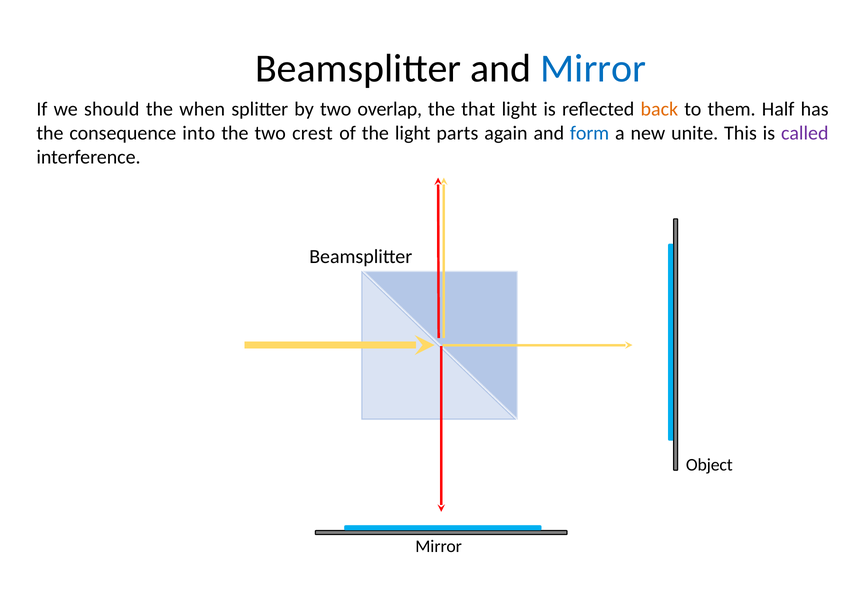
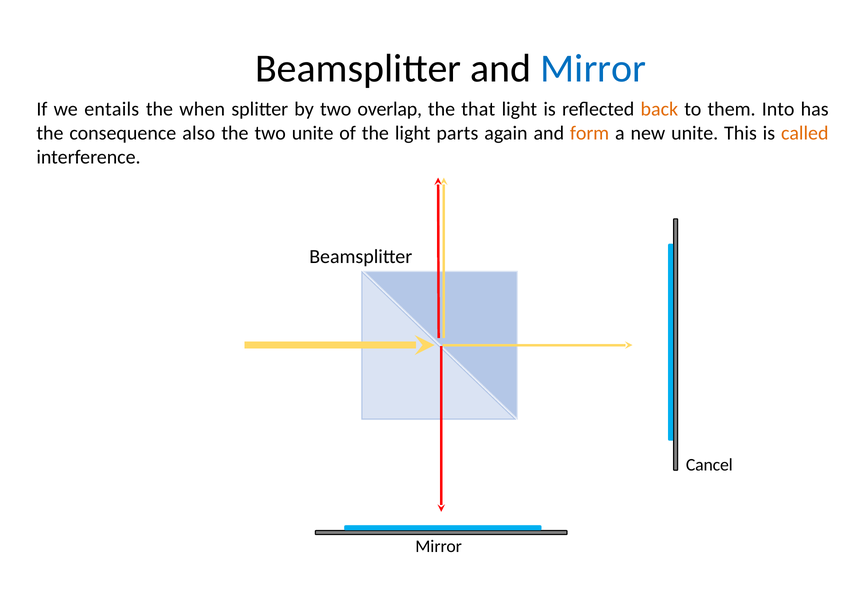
should: should -> entails (112, 110)
Half: Half -> Into (778, 110)
into: into -> also (199, 133)
two crest: crest -> unite (313, 133)
form colour: blue -> orange (590, 133)
called colour: purple -> orange (805, 133)
Object: Object -> Cancel (709, 465)
